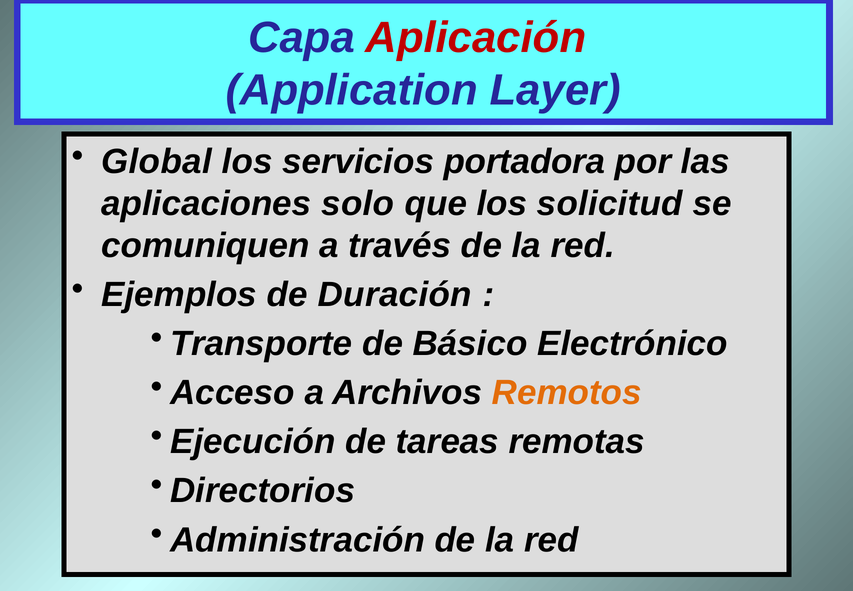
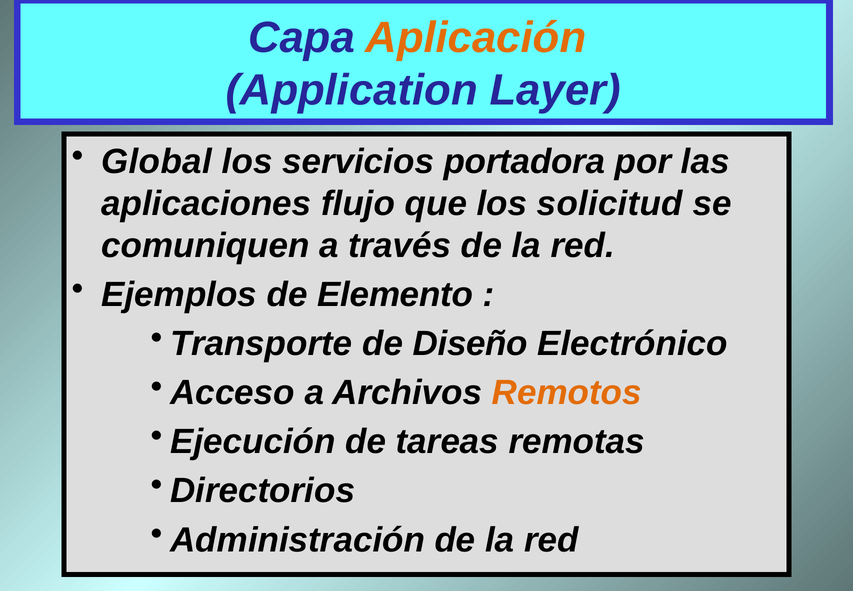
Aplicación colour: red -> orange (476, 38)
solo: solo -> flujo (358, 203)
Duración: Duración -> Elemento (395, 295)
Básico: Básico -> Diseño (470, 344)
